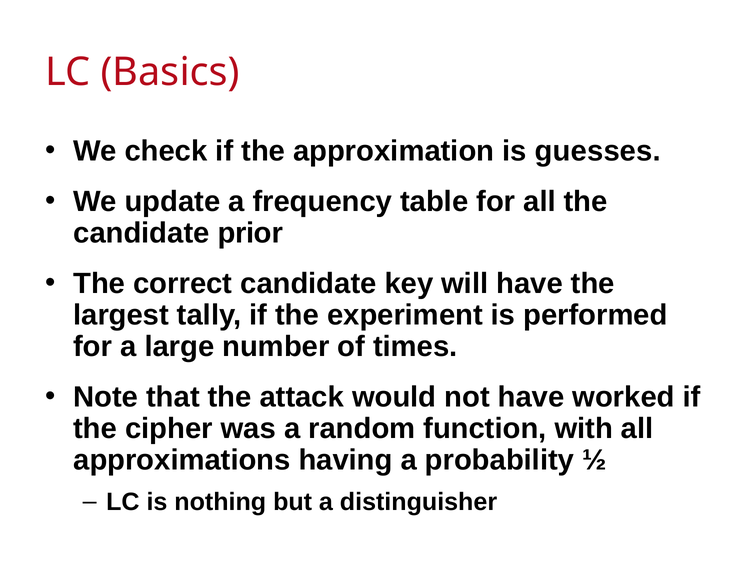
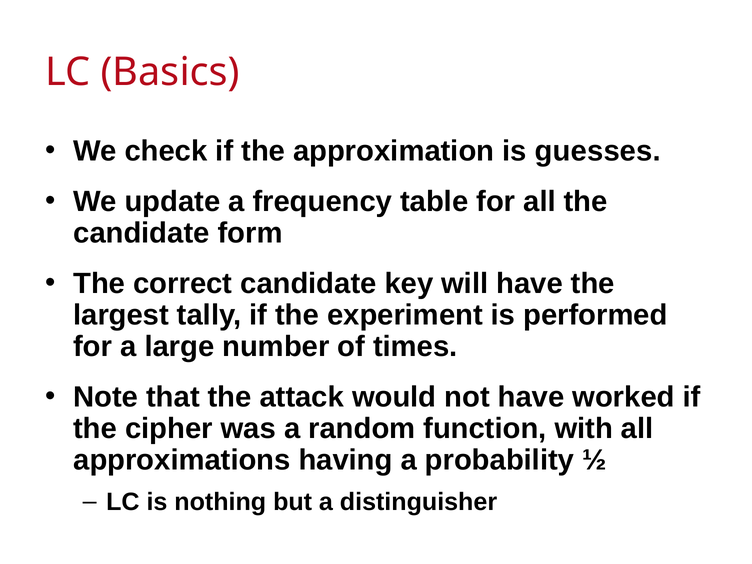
prior: prior -> form (250, 233)
